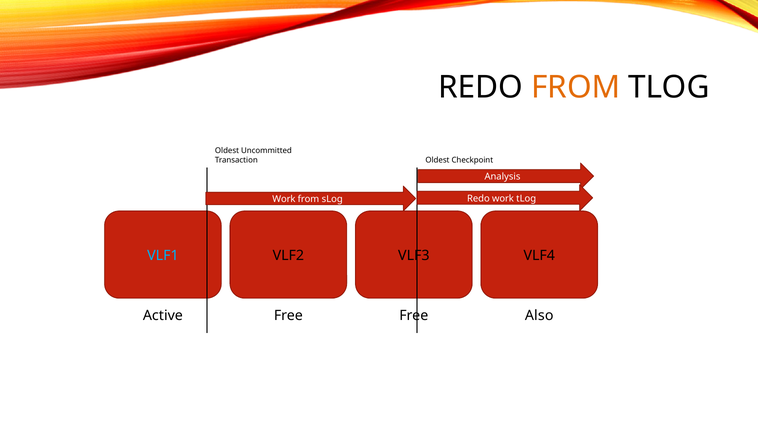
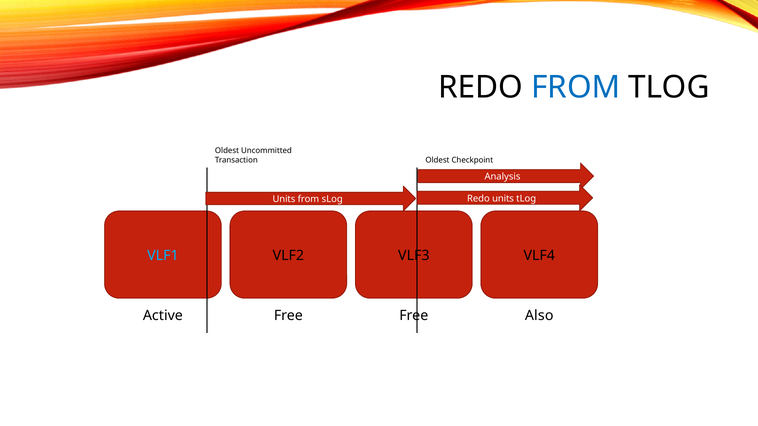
FROM colour: orange -> blue (576, 87)
Work: Work -> Units (284, 199)
Redo work: work -> units (503, 199)
